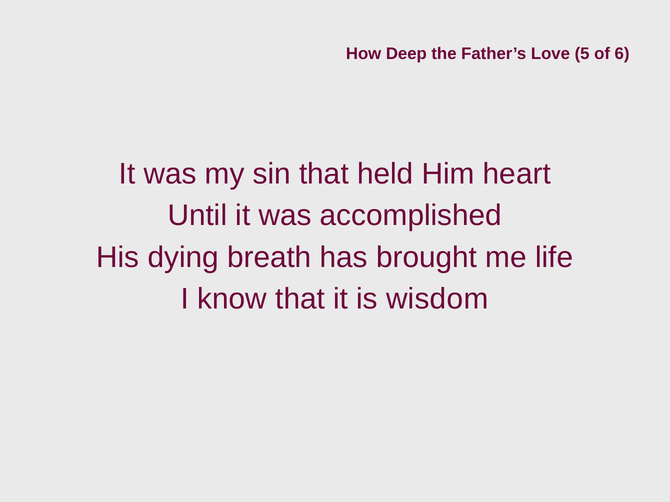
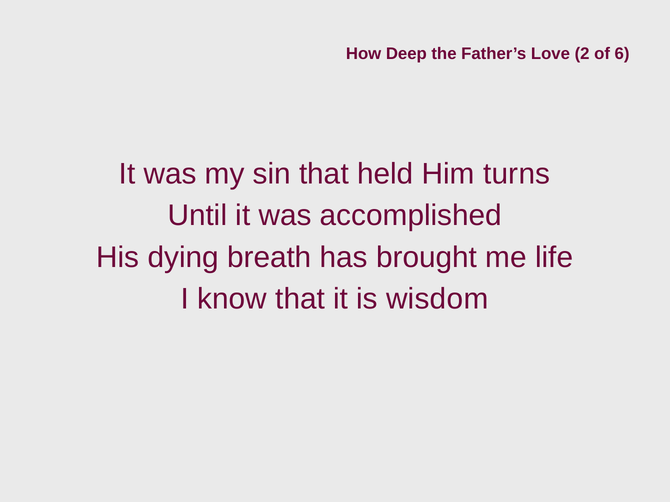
5: 5 -> 2 (582, 54)
heart: heart -> turns (517, 174)
